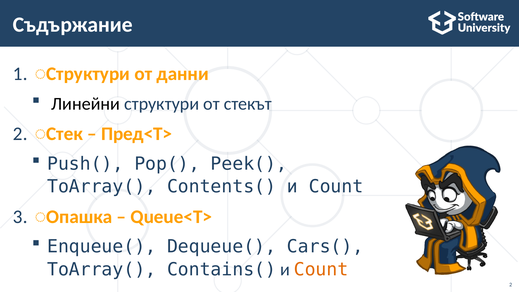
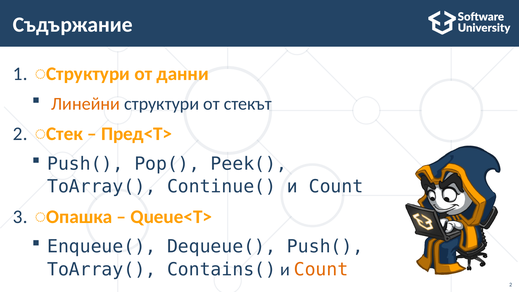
Линейни colour: black -> orange (86, 104)
Contents(: Contents( -> Continue( (222, 187)
Dequeue( Cars(: Cars( -> Push( (325, 247)
